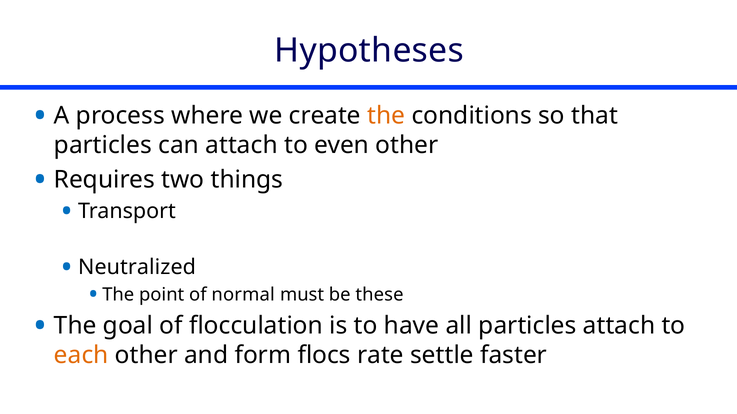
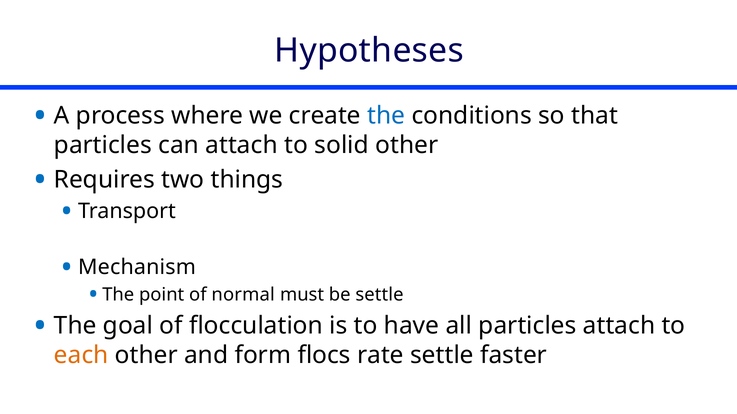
the colour: orange -> blue (386, 116)
even: even -> solid (342, 145)
Neutralized: Neutralized -> Mechanism (137, 267)
be these: these -> settle (379, 295)
